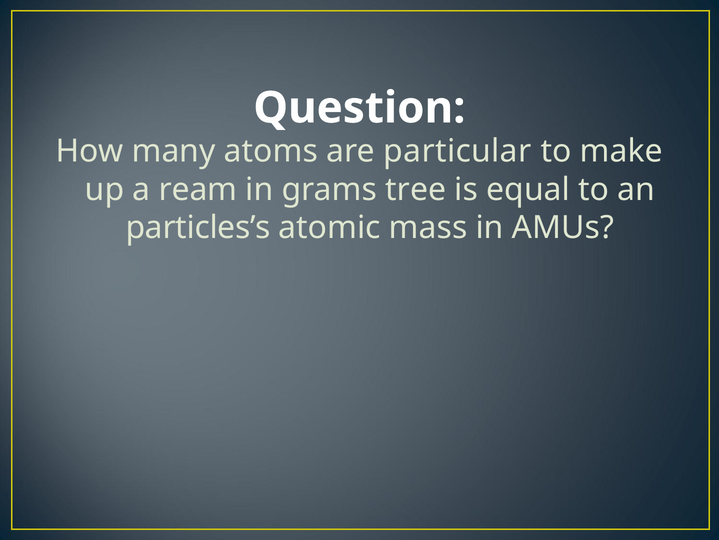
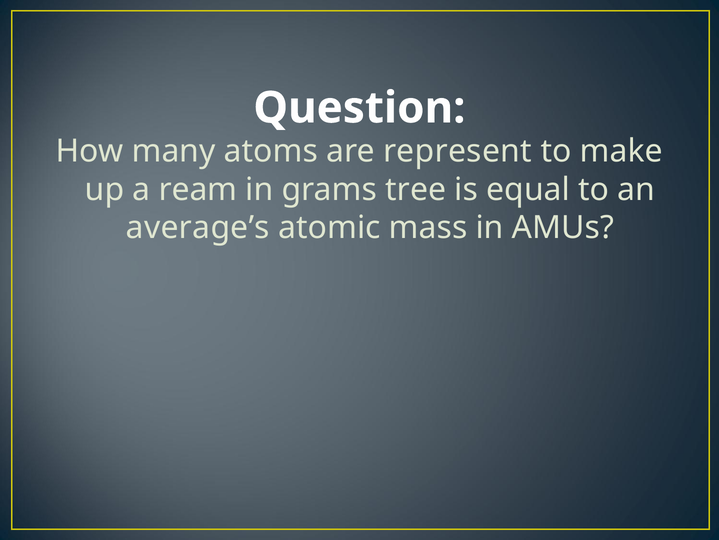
particular: particular -> represent (457, 151)
particles’s: particles’s -> average’s (198, 228)
